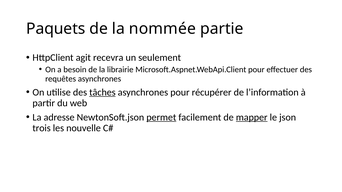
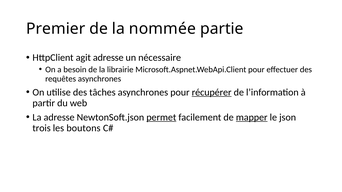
Paquets: Paquets -> Premier (56, 29)
agit recevra: recevra -> adresse (108, 58)
seulement: seulement -> nécessaire (160, 58)
tâches underline: present -> none (102, 92)
récupérer underline: none -> present (212, 92)
nouvelle: nouvelle -> boutons (83, 128)
